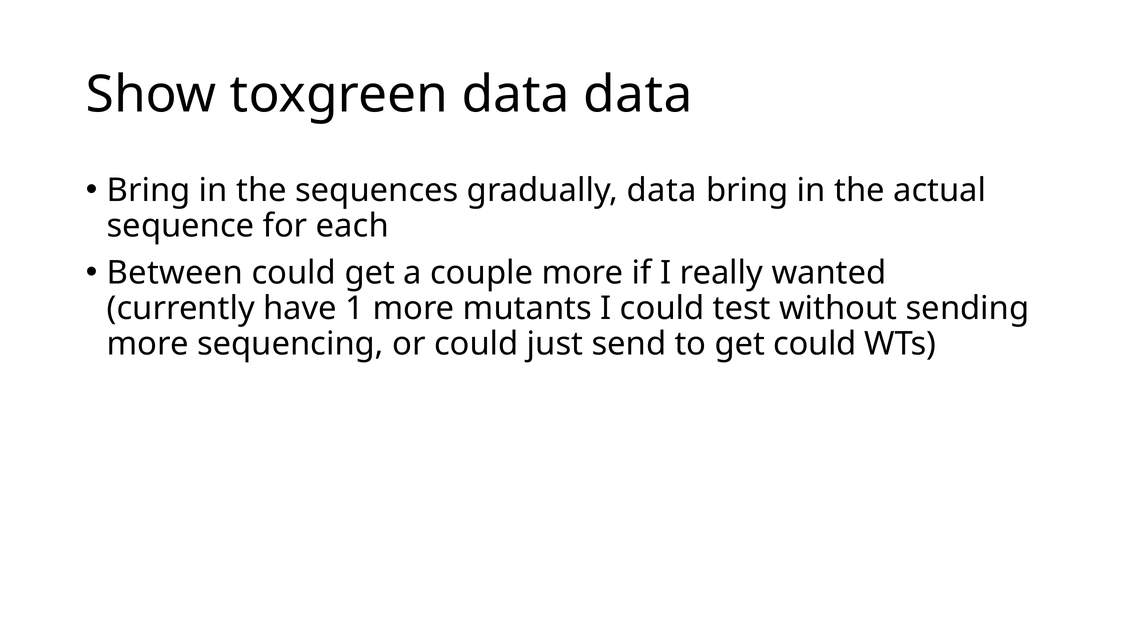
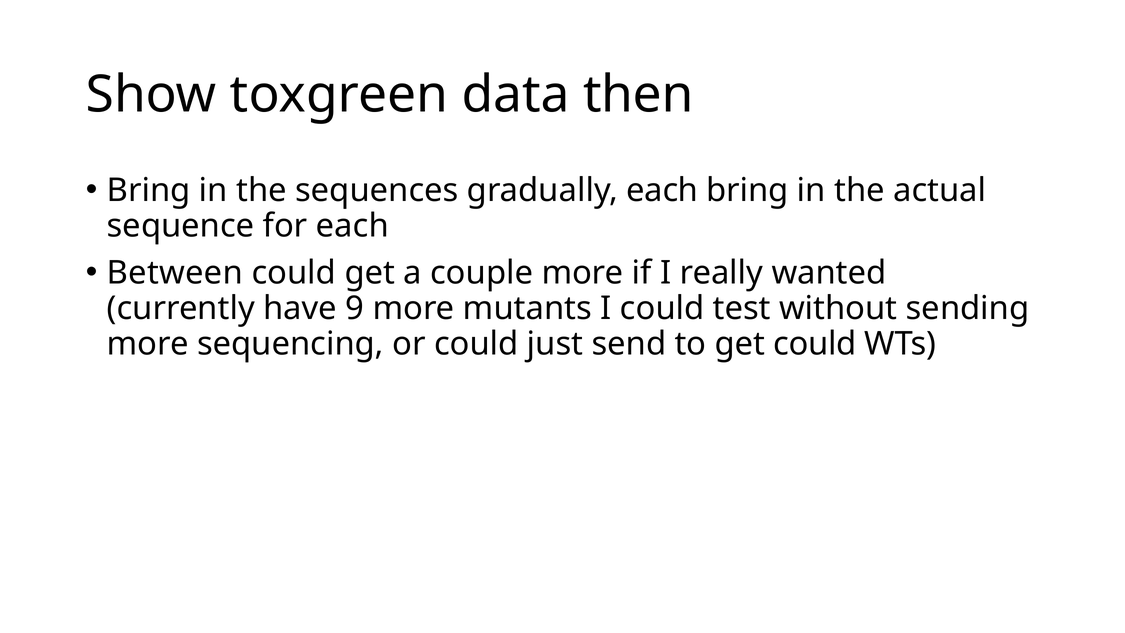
data data: data -> then (638, 95)
gradually data: data -> each (662, 190)
1: 1 -> 9 (355, 308)
